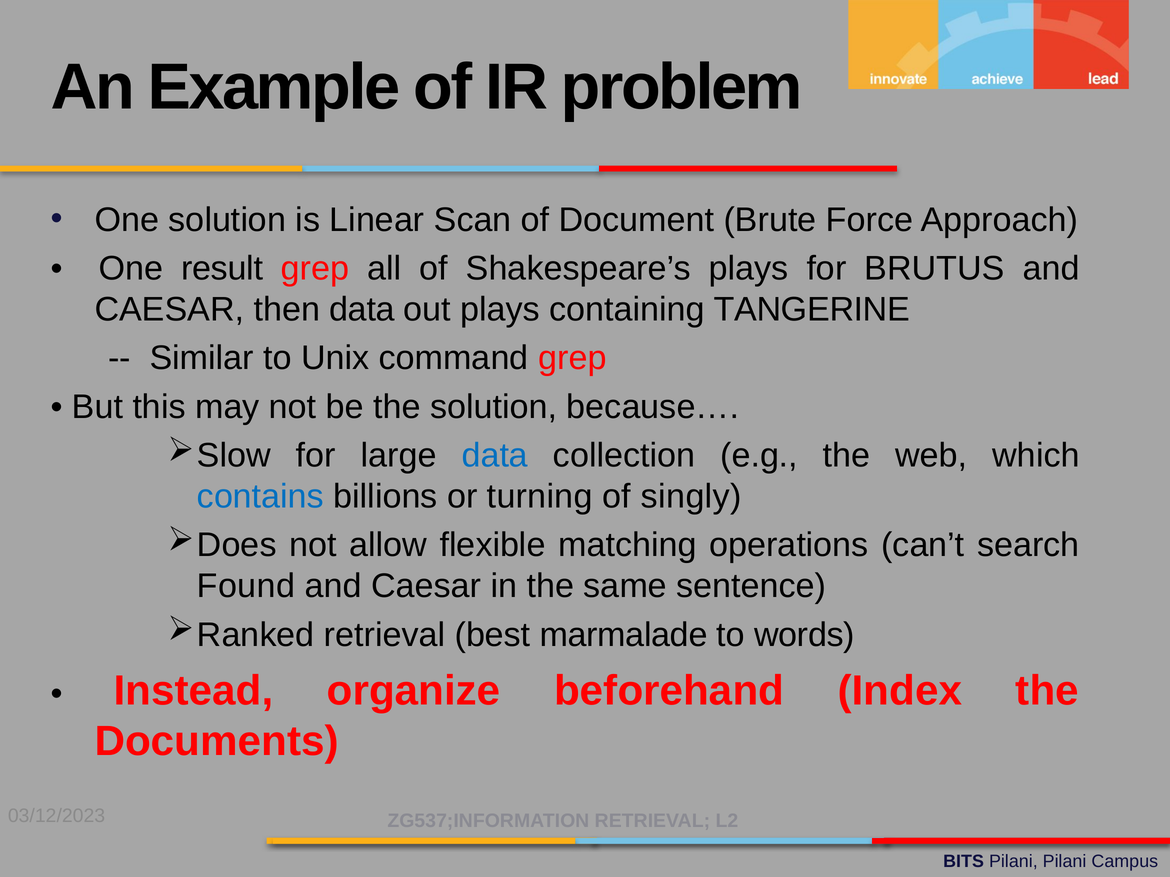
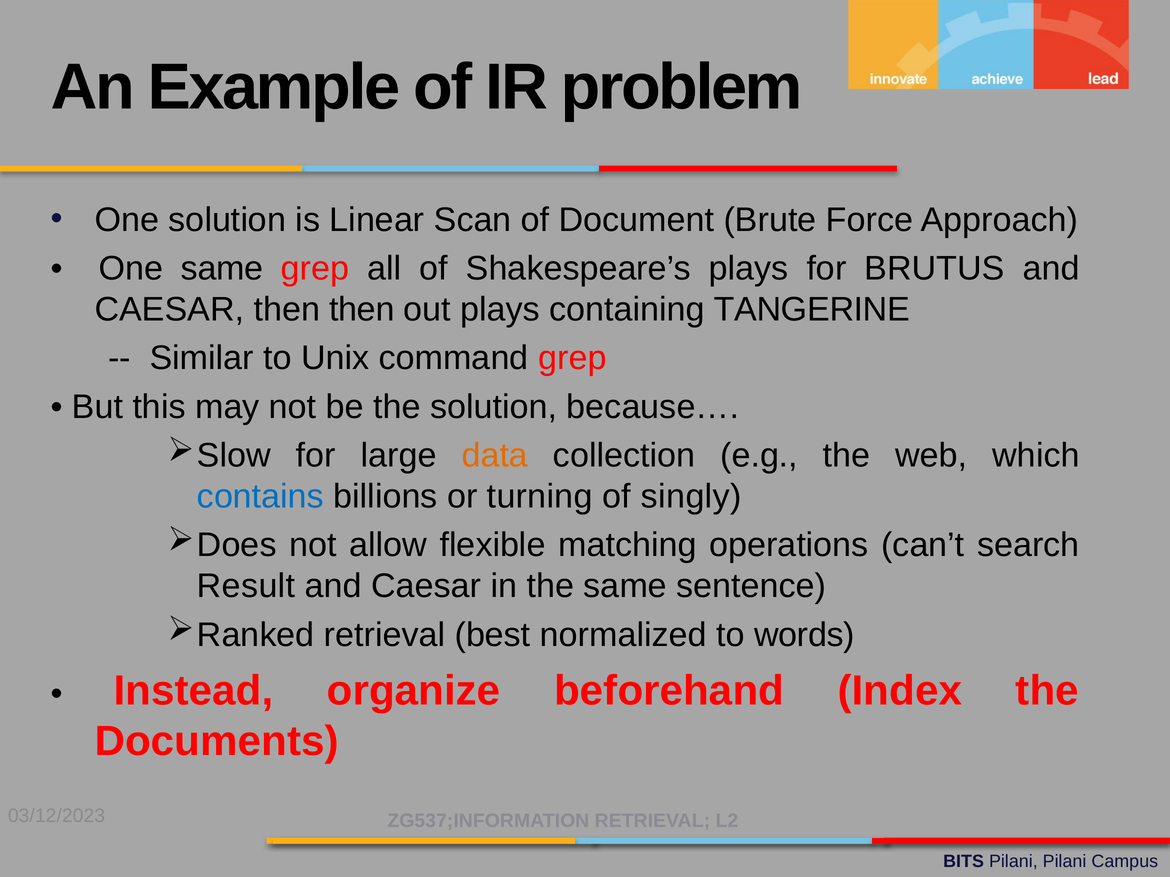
One result: result -> same (222, 269)
then data: data -> then (362, 310)
data colour: blue -> orange (495, 456)
Found: Found -> Result (246, 586)
marmalade: marmalade -> normalized (623, 635)
